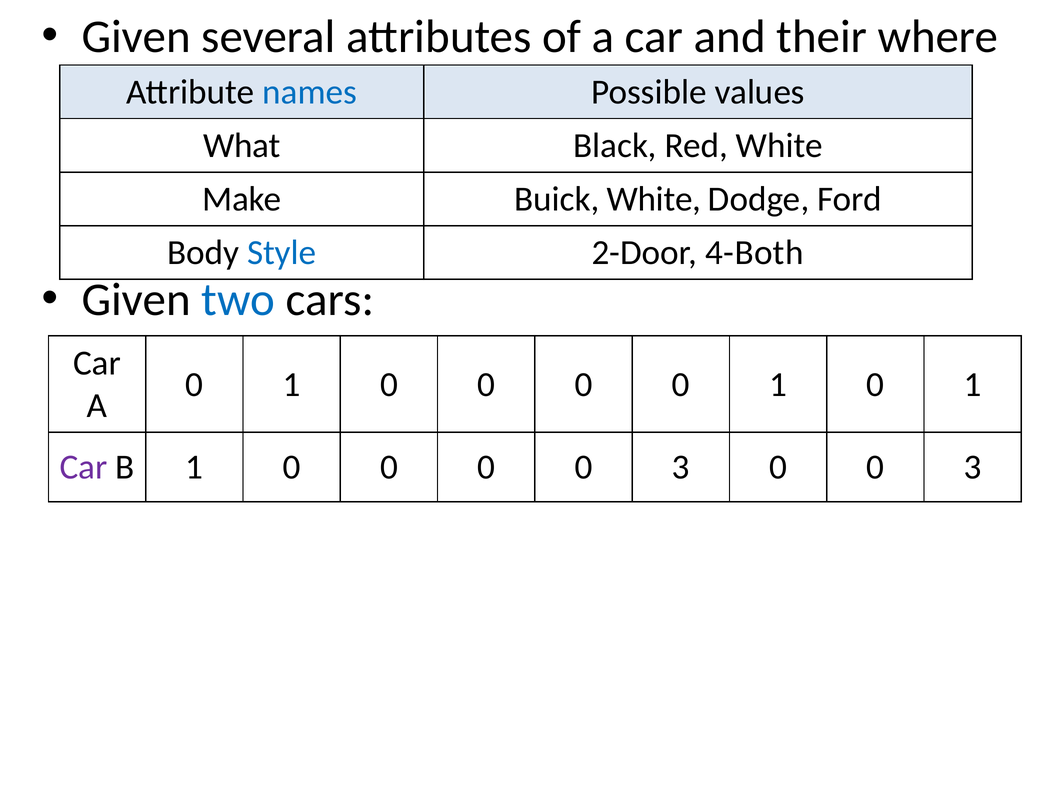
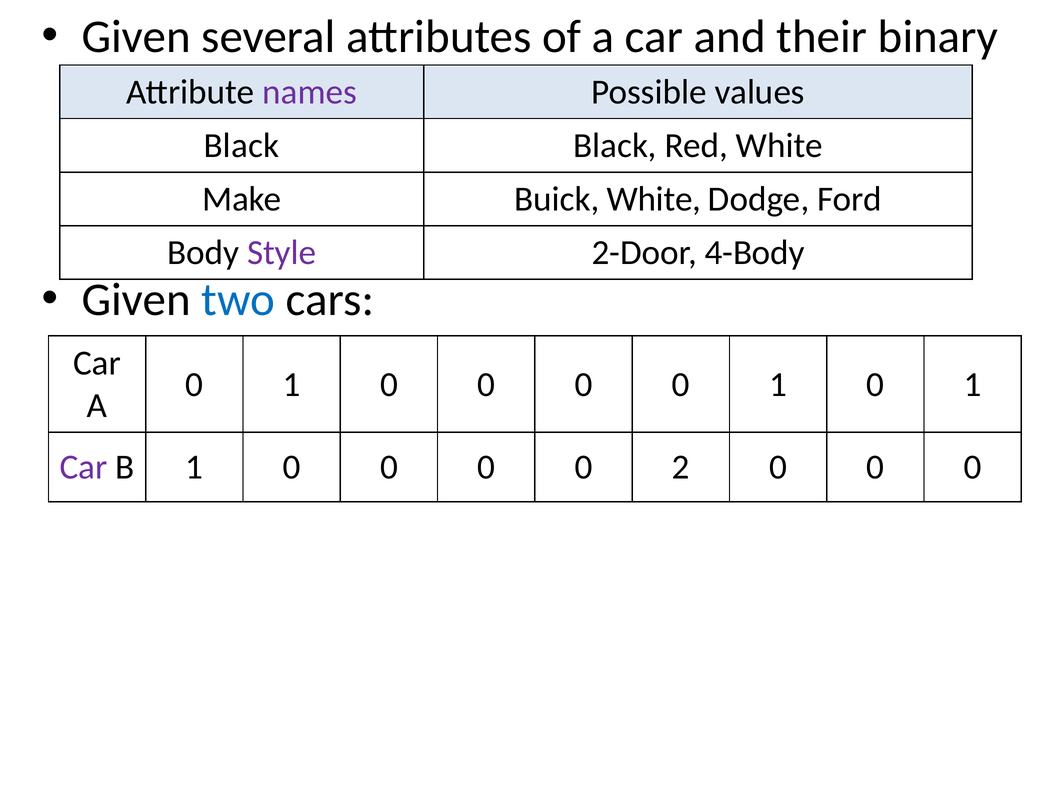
where: where -> binary (938, 37)
names colour: blue -> purple (310, 92)
What: What -> Black (242, 146)
Style colour: blue -> purple (282, 253)
4-Both: 4-Both -> 4-Body (755, 253)
0 0 0 3: 3 -> 2 (681, 467)
3: 3 -> 0 (973, 467)
